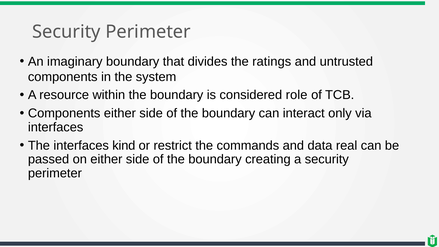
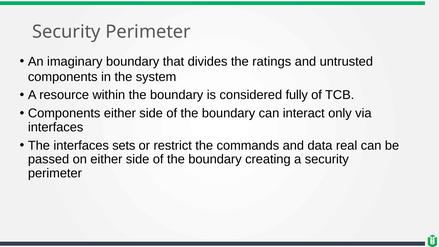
role: role -> fully (297, 95)
kind: kind -> sets (124, 146)
